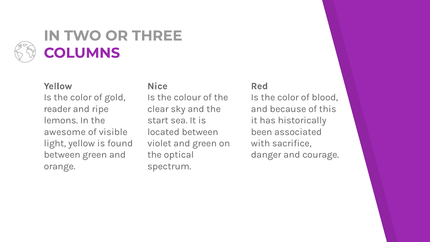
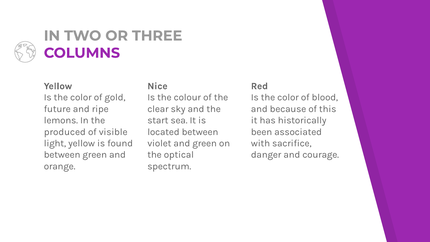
reader: reader -> future (57, 109)
awesome: awesome -> produced (65, 132)
